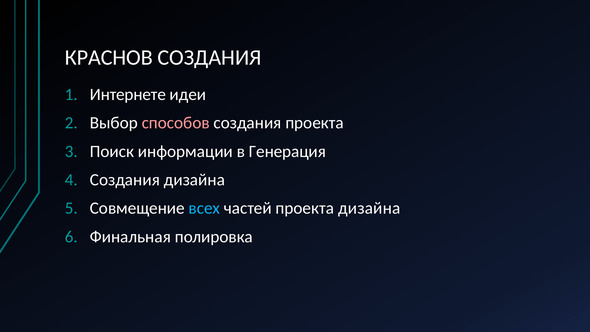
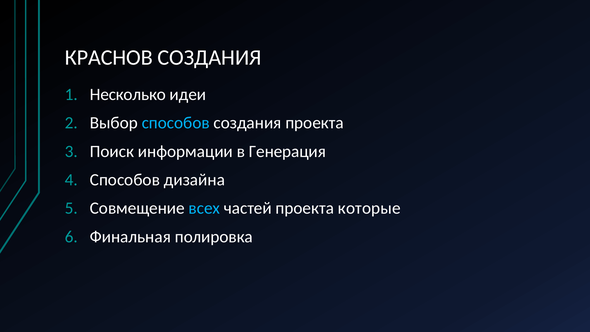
Интернете: Интернете -> Несколько (128, 95)
способов colour: pink -> light blue (176, 123)
Создания: Создания -> Способов (125, 180)
проекта дизайна: дизайна -> которые (369, 208)
